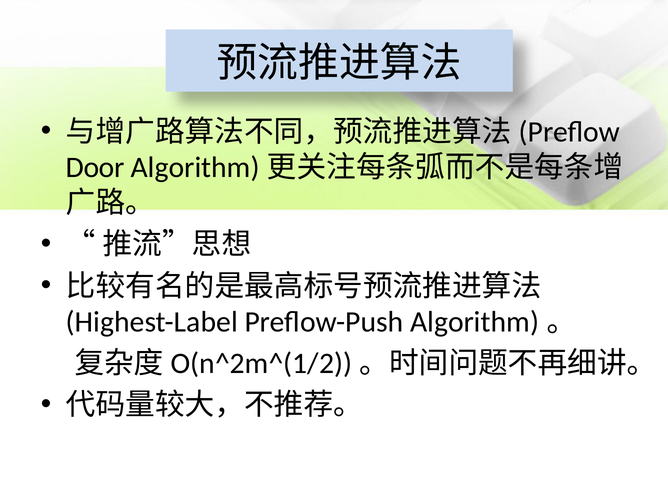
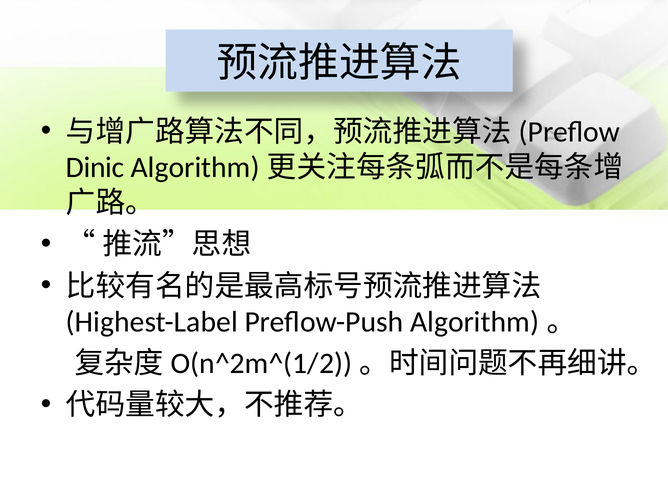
Door: Door -> Dinic (95, 167)
